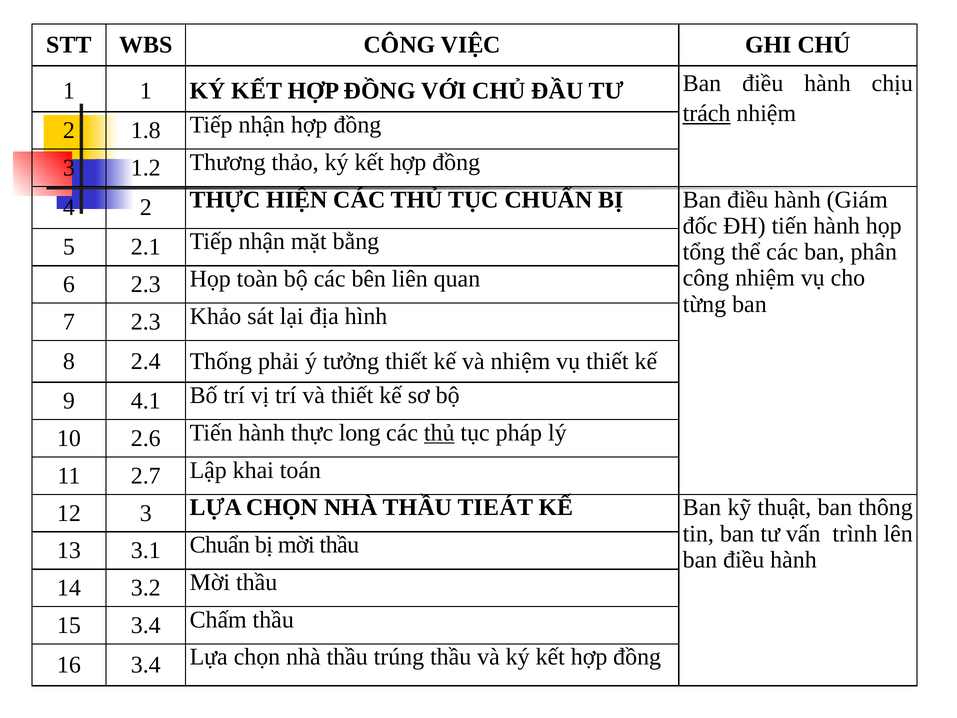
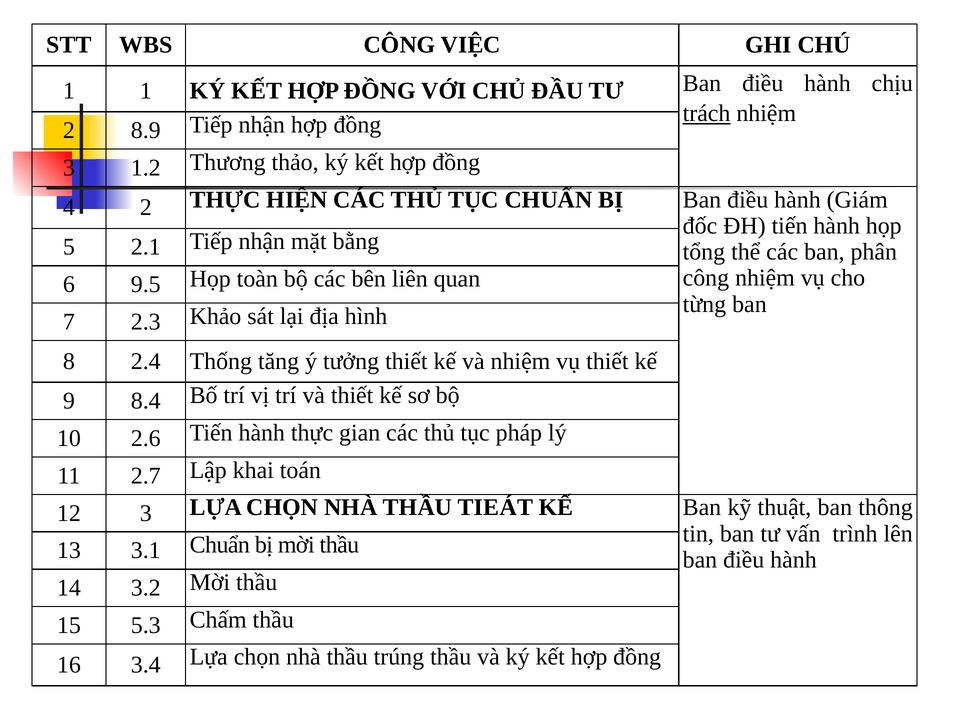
1.8: 1.8 -> 8.9 (146, 130)
6 2.3: 2.3 -> 9.5 (146, 284)
phải: phải -> tăng (279, 361)
4.1: 4.1 -> 8.4 (146, 401)
long: long -> gian (360, 433)
thủ underline: present -> none (439, 433)
15 3.4: 3.4 -> 5.3 (146, 625)
